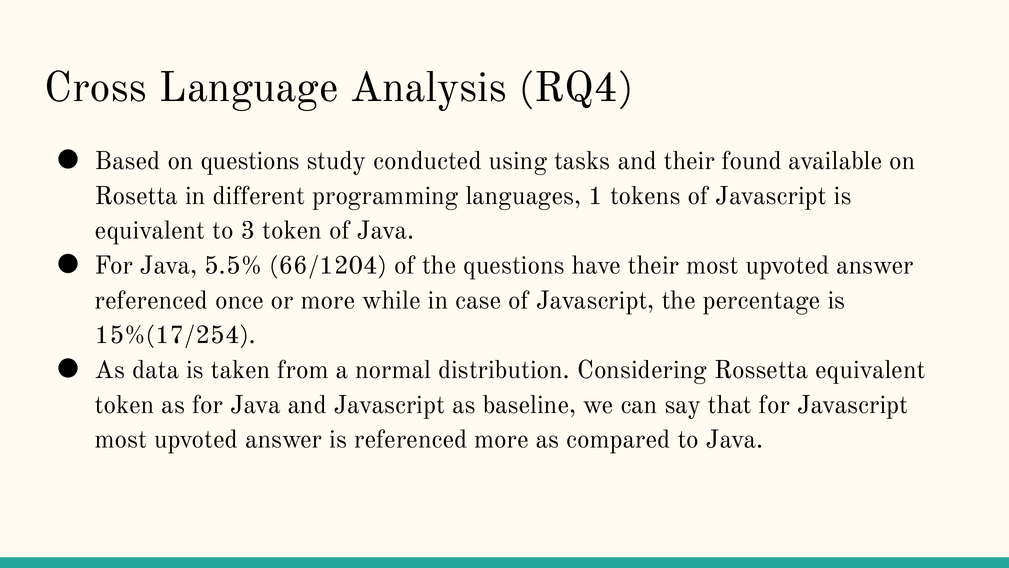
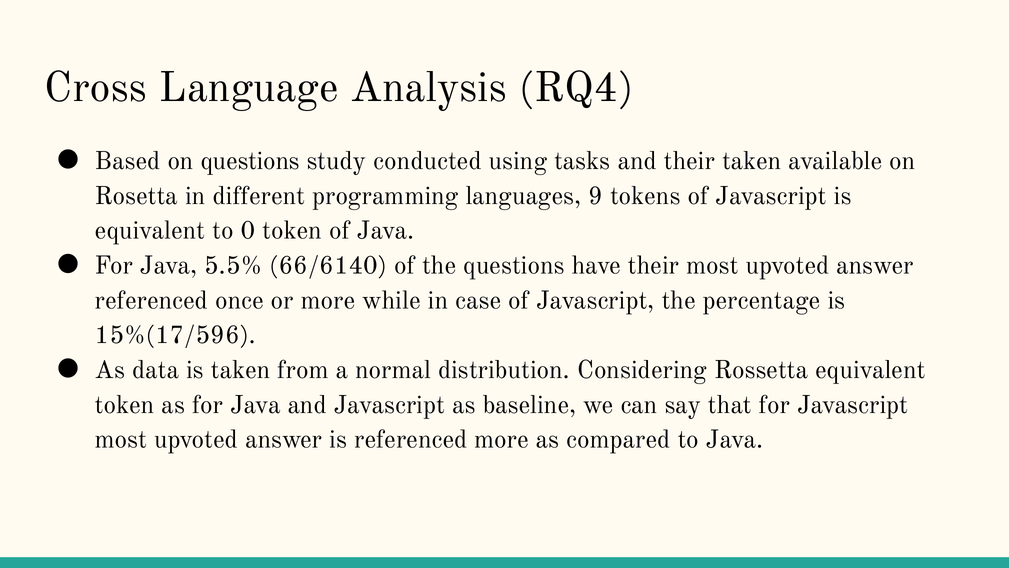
their found: found -> taken (752, 161)
1: 1 -> 9 (596, 196)
3: 3 -> 0 (248, 230)
66/1204: 66/1204 -> 66/6140 (328, 265)
15%(17/254: 15%(17/254 -> 15%(17/596 (176, 335)
